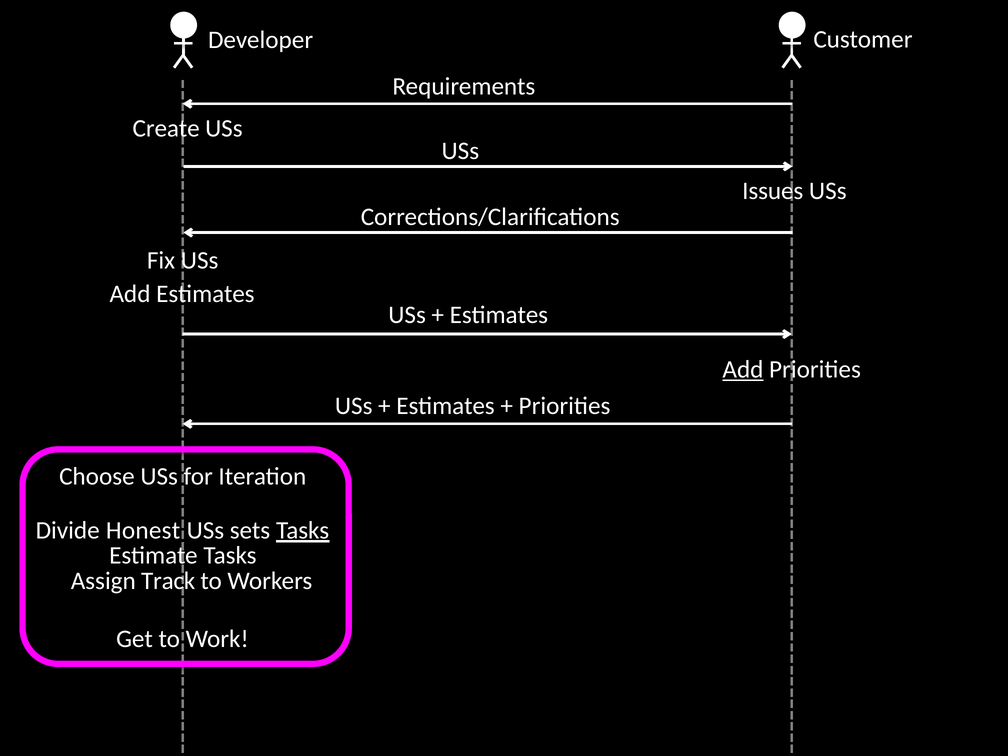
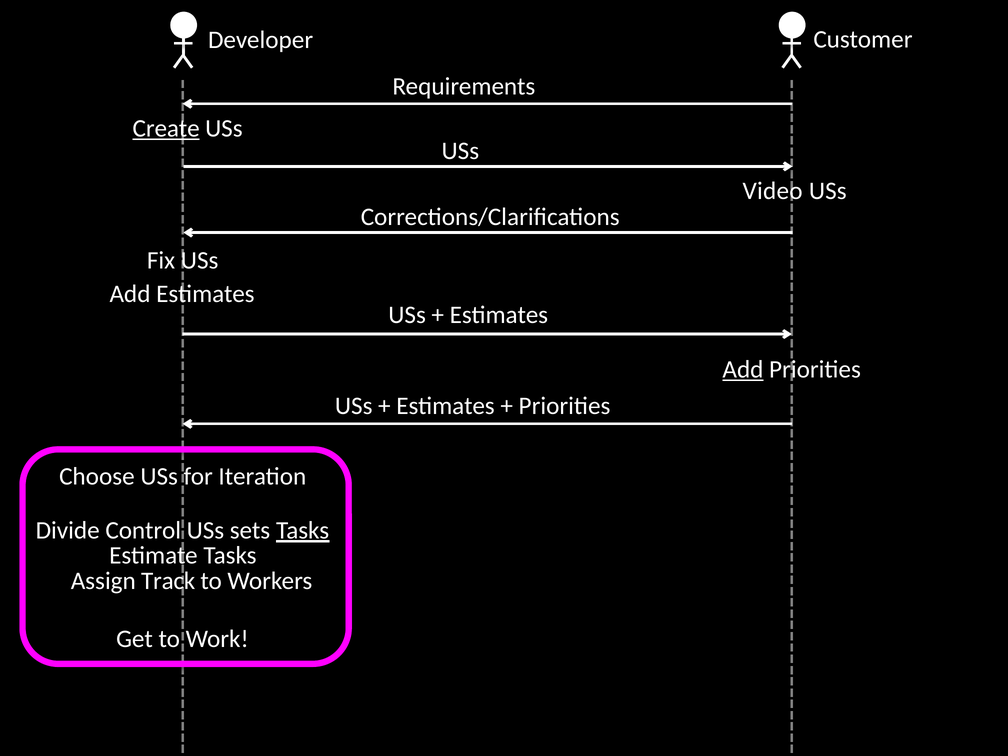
Create underline: none -> present (166, 128)
Issues: Issues -> Video (773, 191)
Honest: Honest -> Control (143, 530)
